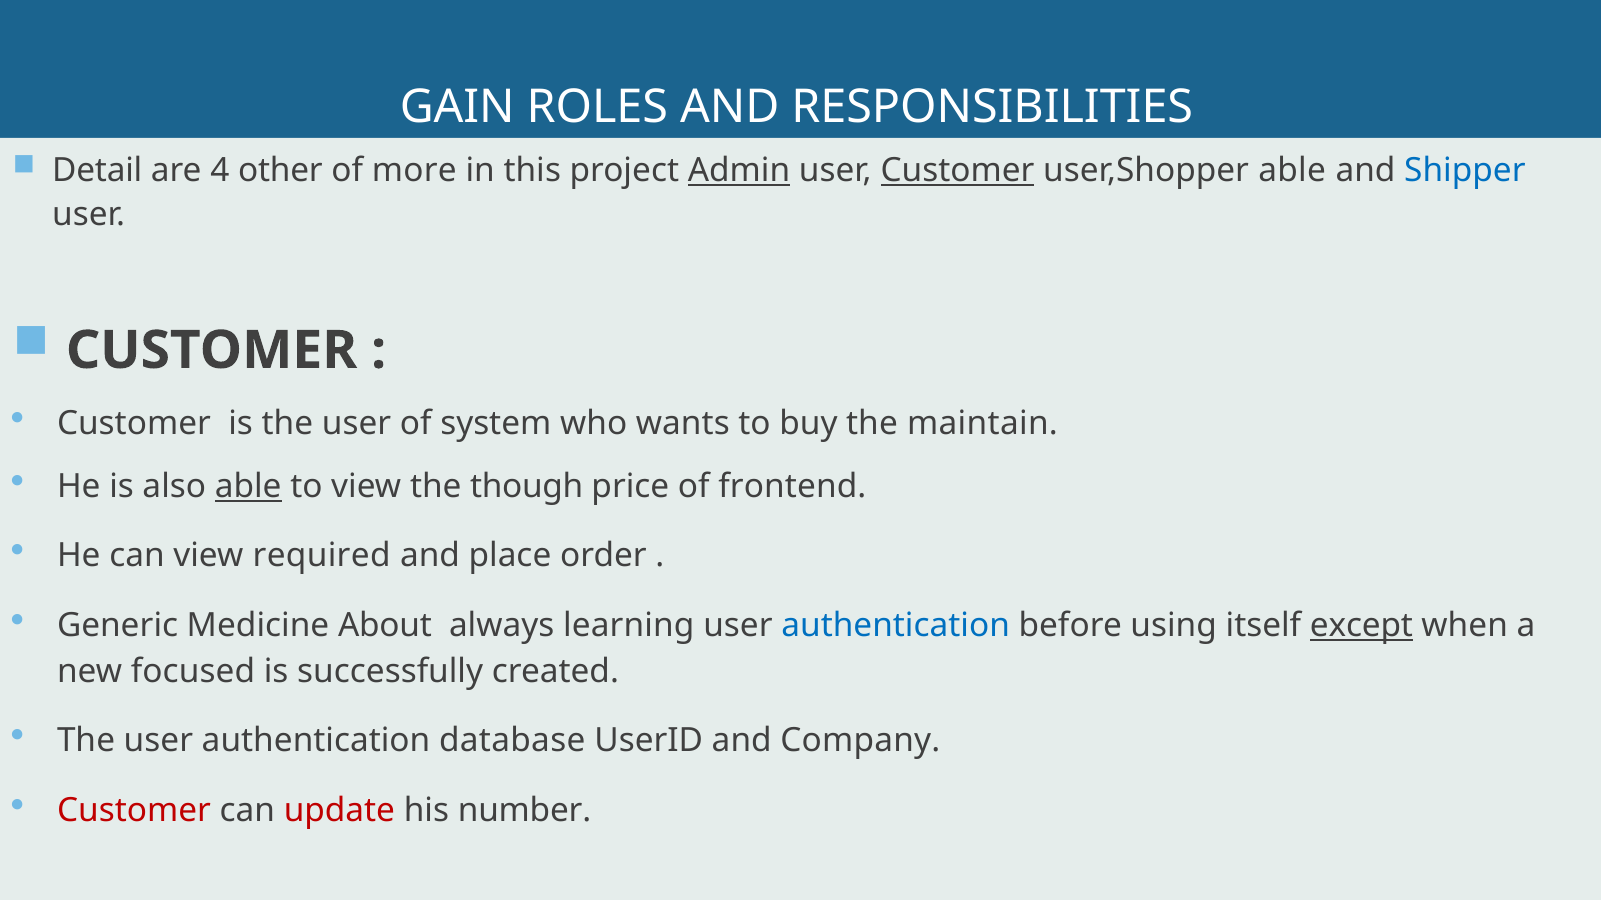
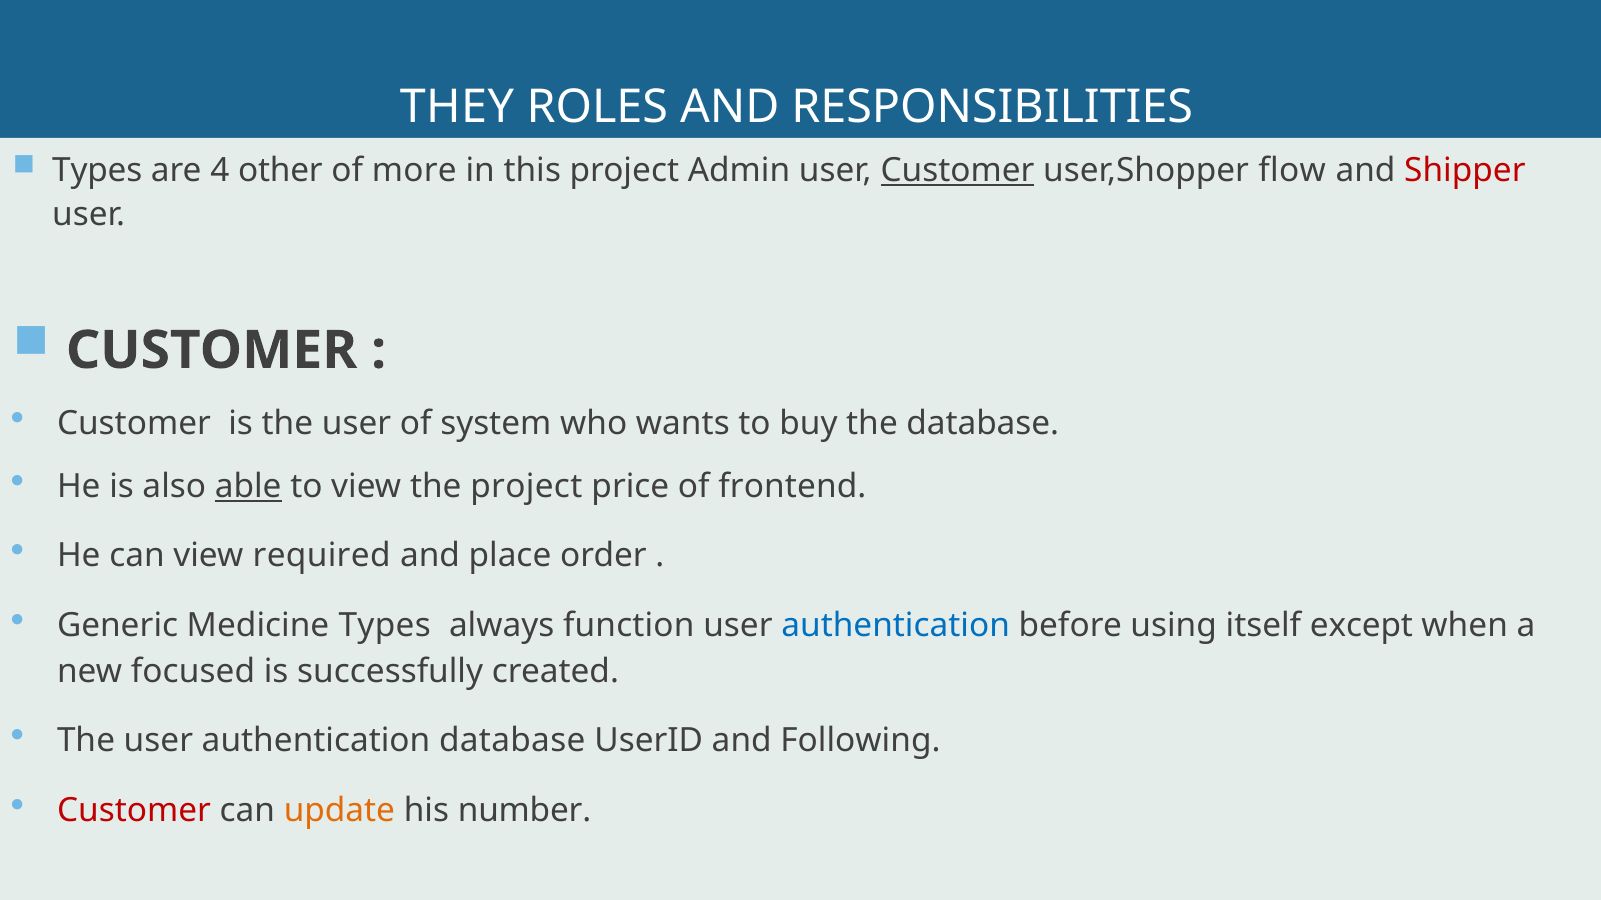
GAIN: GAIN -> THEY (457, 107)
Detail: Detail -> Types (97, 170)
Admin underline: present -> none (739, 170)
user,Shopper able: able -> flow (1292, 170)
Shipper colour: blue -> red (1465, 170)
the maintain: maintain -> database (983, 424)
the though: though -> project (526, 487)
Medicine About: About -> Types (385, 626)
learning: learning -> function (629, 626)
except underline: present -> none (1361, 626)
Company: Company -> Following (860, 741)
update colour: red -> orange (339, 811)
